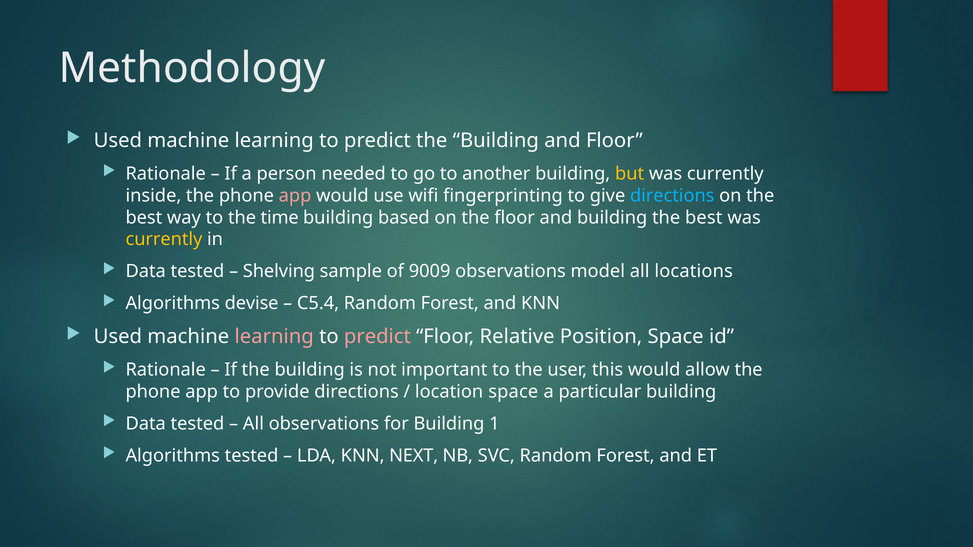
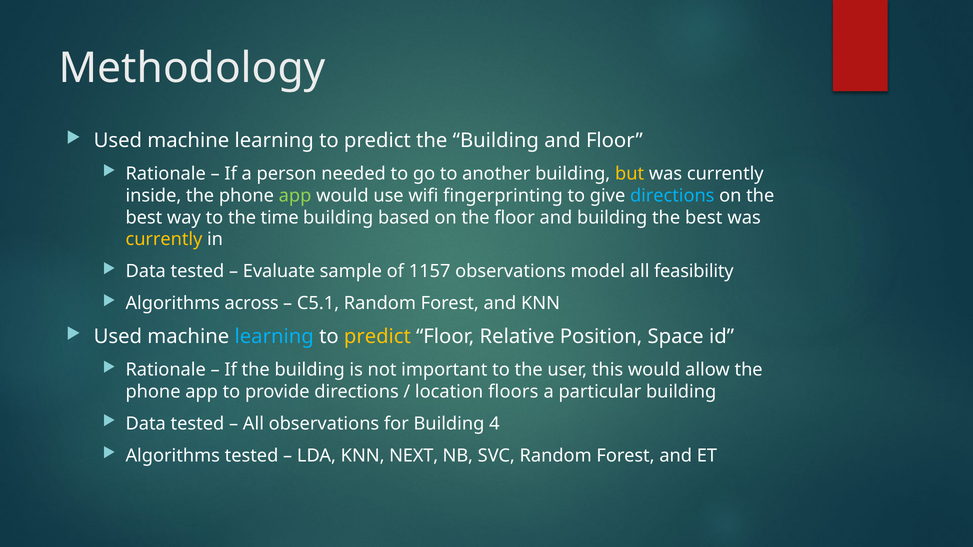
app colour: pink -> light green (295, 196)
Shelving: Shelving -> Evaluate (279, 272)
9009: 9009 -> 1157 (430, 272)
locations: locations -> feasibility (694, 272)
devise: devise -> across (252, 304)
C5.4: C5.4 -> C5.1 (318, 304)
learning colour: pink -> light blue (274, 337)
predict colour: pink -> yellow (377, 337)
location space: space -> floors (513, 392)
1: 1 -> 4 (494, 424)
